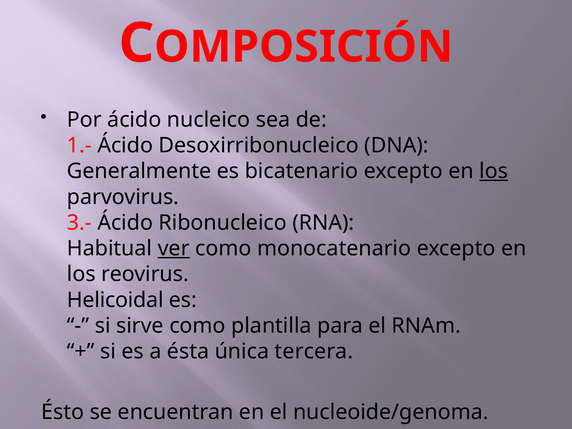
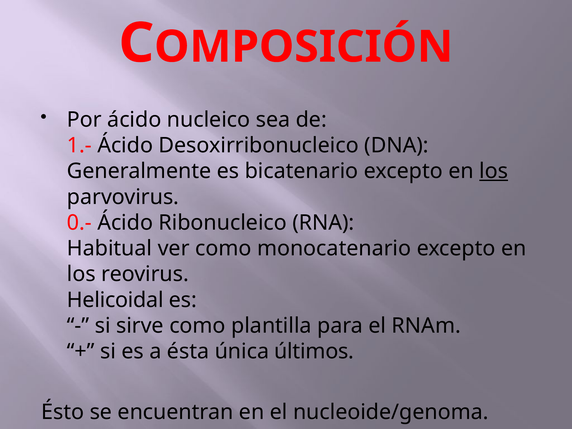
3.-: 3.- -> 0.- (79, 223)
ver underline: present -> none (174, 248)
tercera: tercera -> últimos (314, 352)
